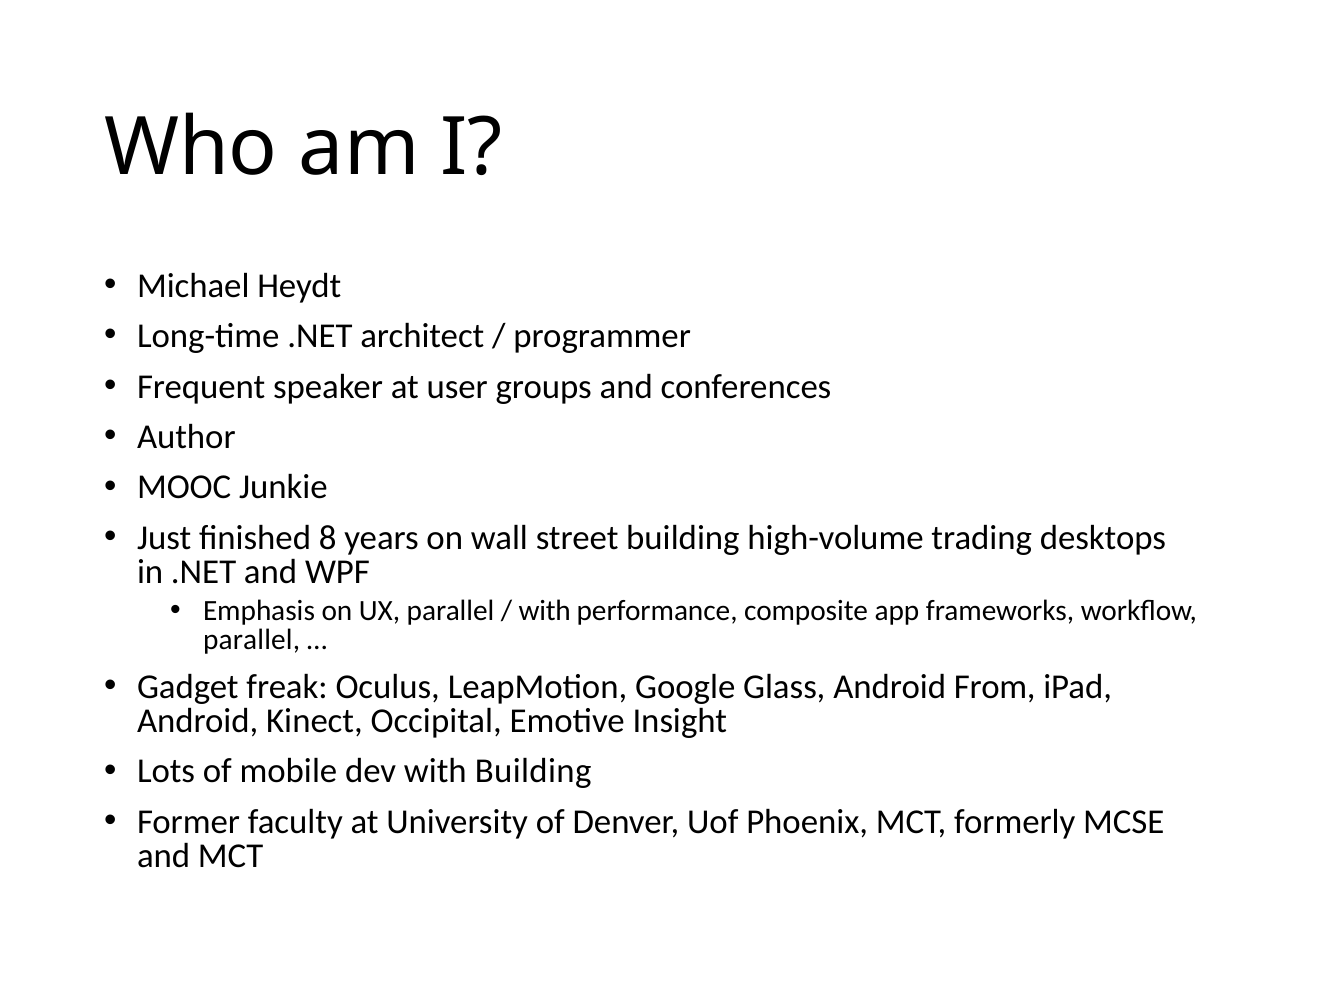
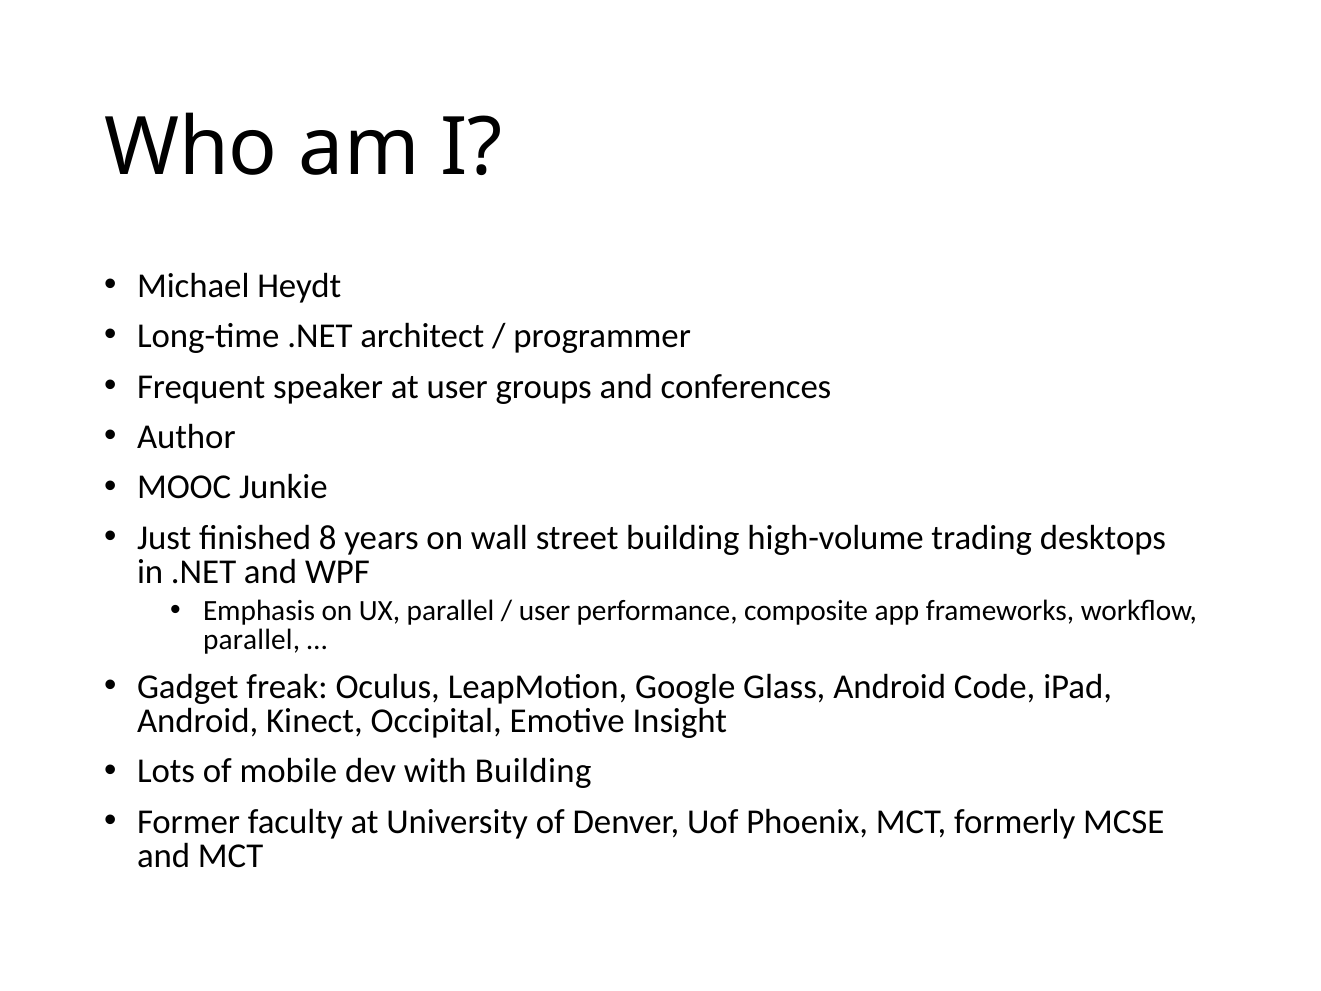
with: with -> user (545, 611)
From: From -> Code (995, 687)
